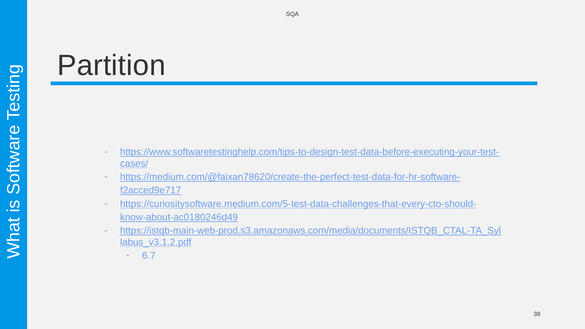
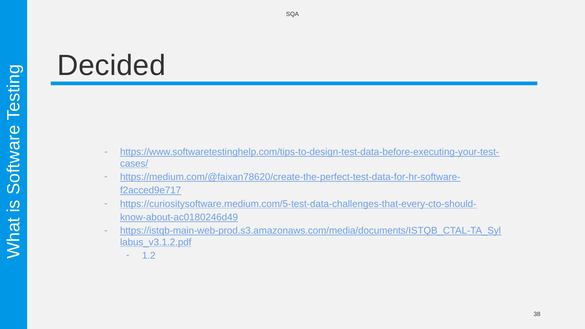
Partition: Partition -> Decided (111, 66)
6.7: 6.7 -> 1.2 (149, 256)
